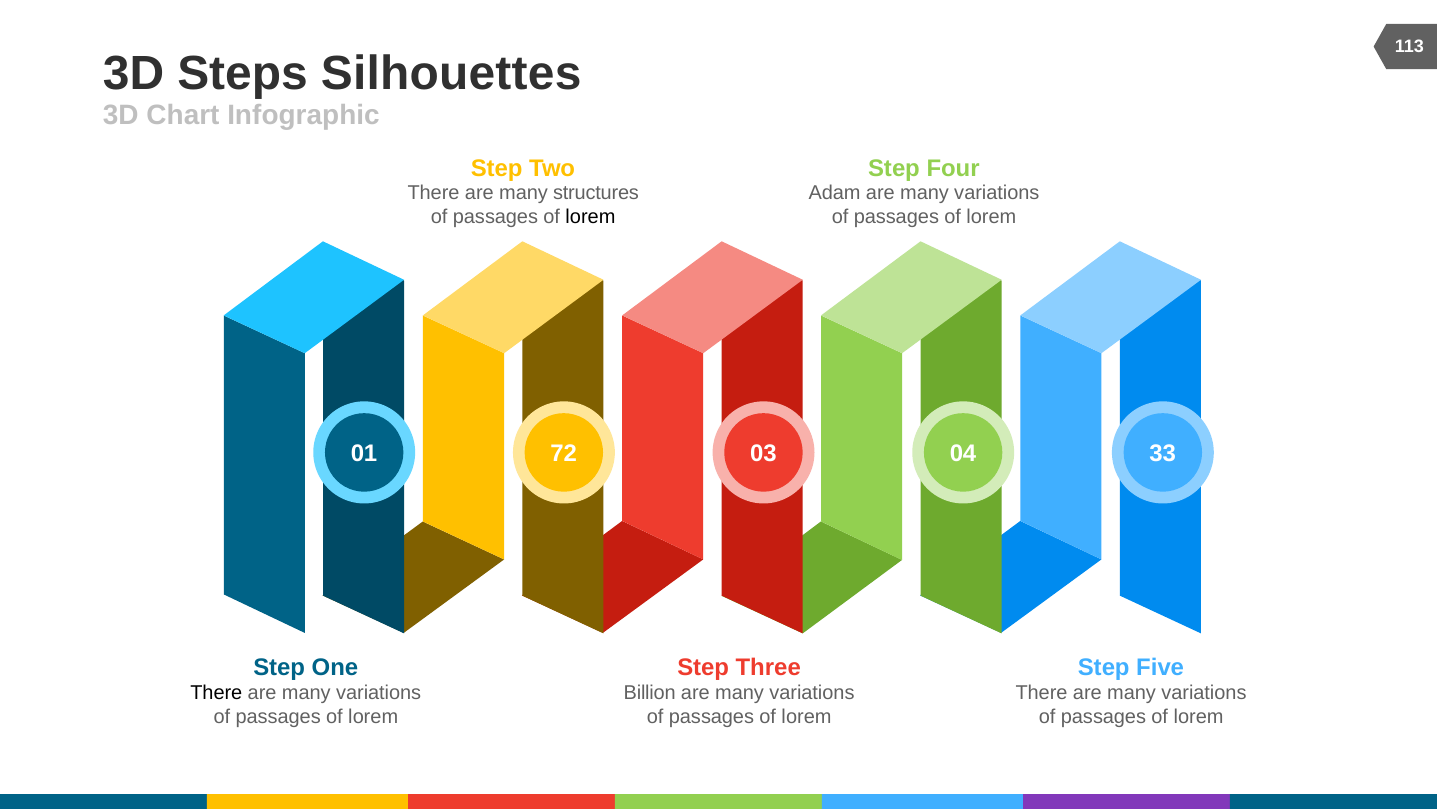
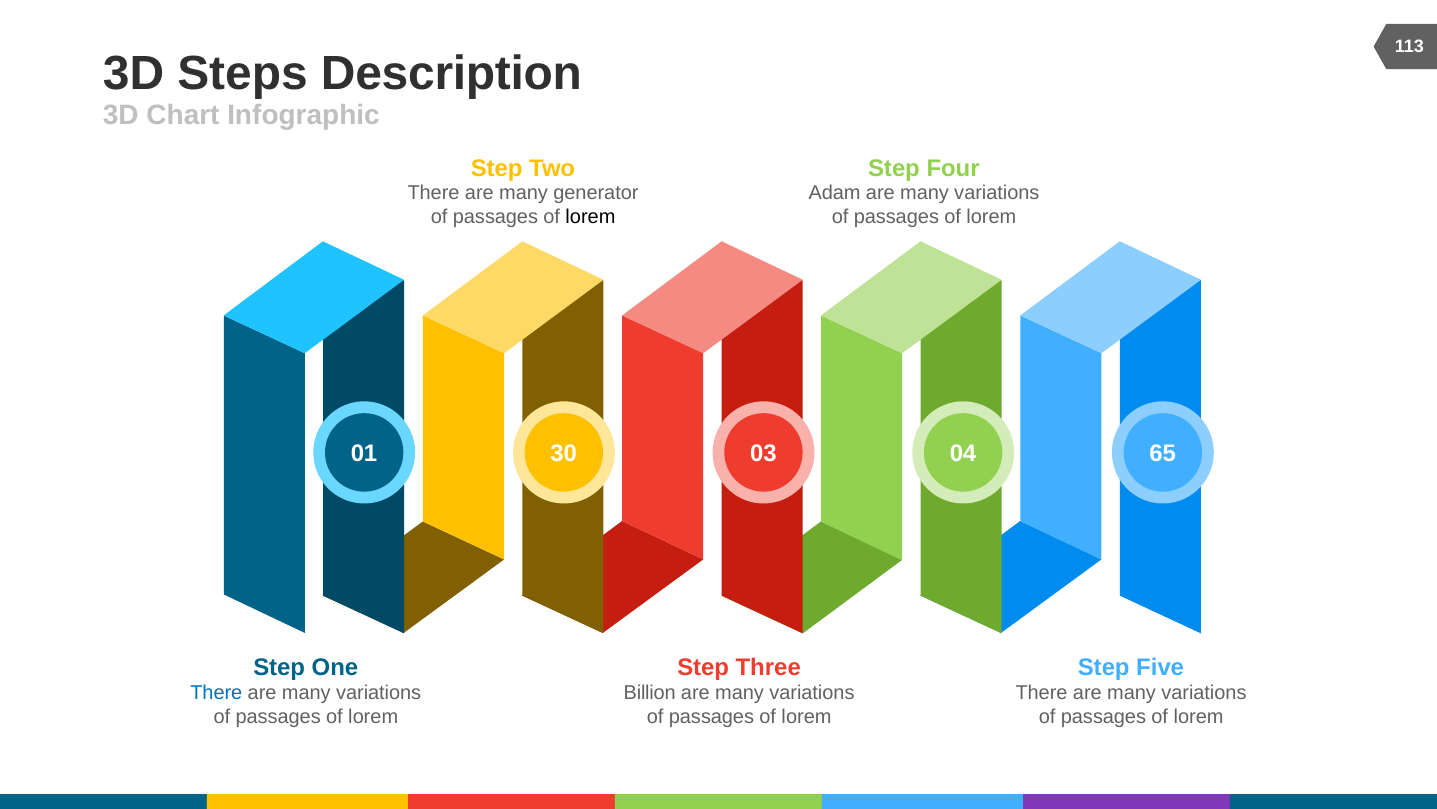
Silhouettes: Silhouettes -> Description (451, 73)
structures: structures -> generator (596, 193)
72: 72 -> 30 (564, 454)
33: 33 -> 65 (1163, 454)
There colour: black -> blue (216, 692)
